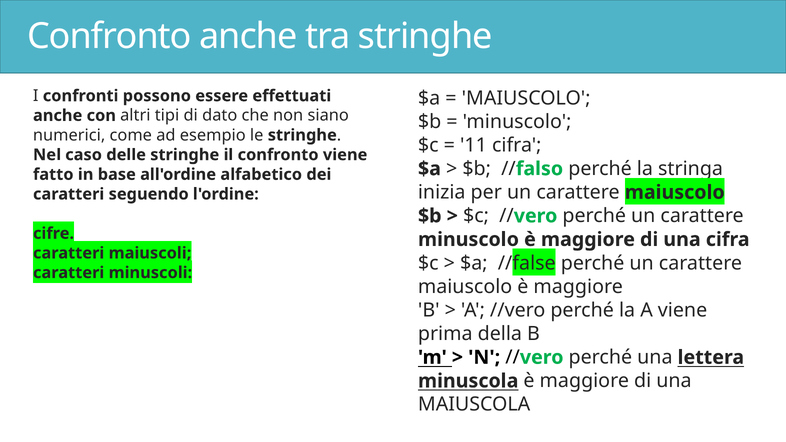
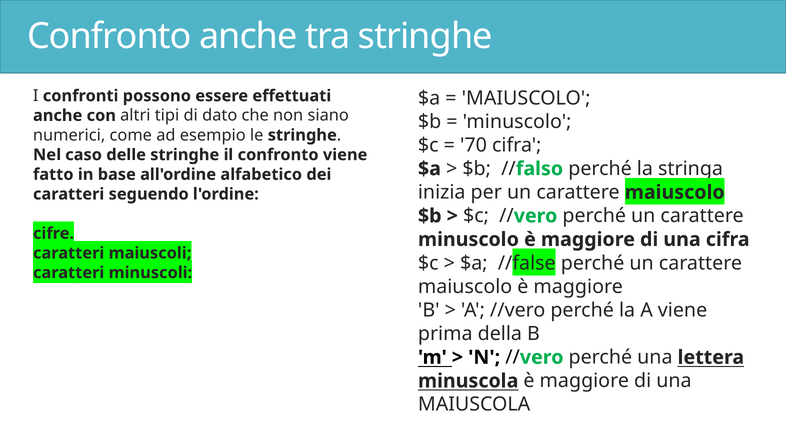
11: 11 -> 70 (473, 145)
